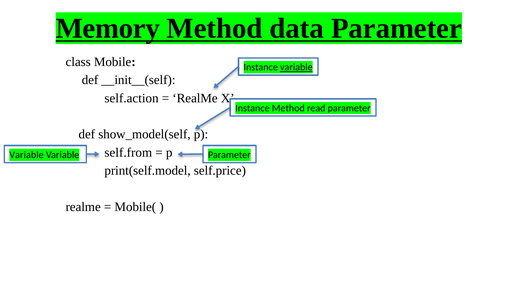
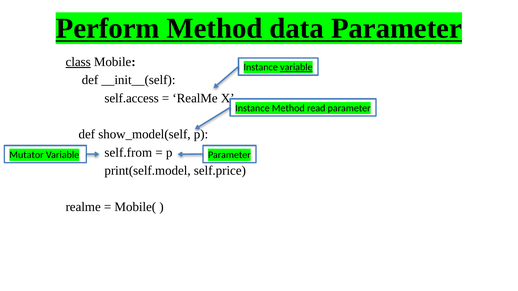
Memory: Memory -> Perform (108, 28)
class underline: none -> present (78, 62)
self.action: self.action -> self.access (132, 98)
Variable: Variable -> Mutator (27, 155)
